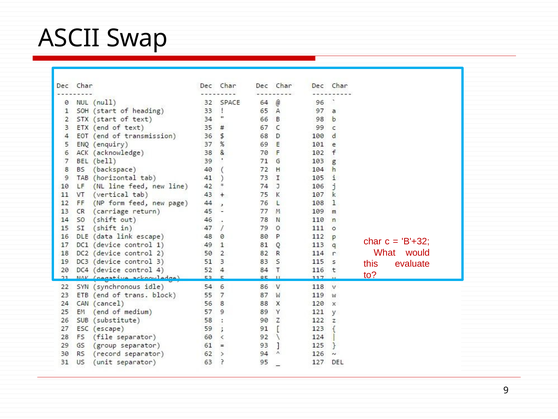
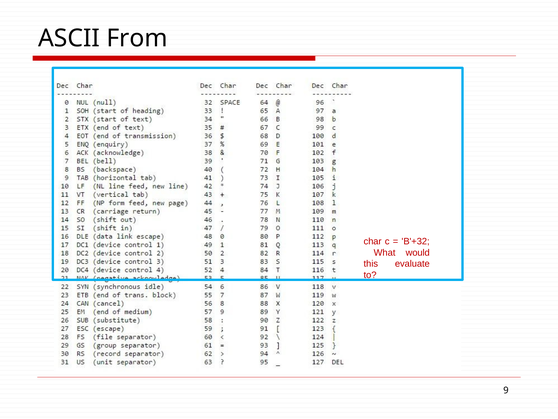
Swap: Swap -> From (137, 38)
